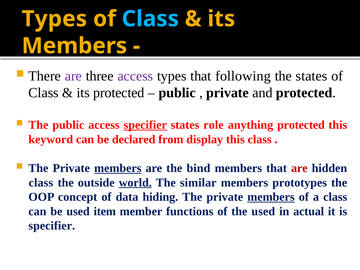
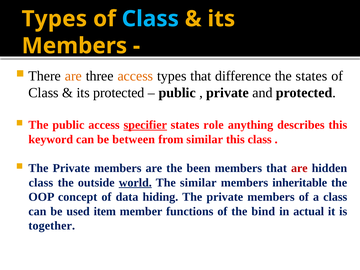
are colour: purple -> orange (73, 76)
access colour: purple -> orange (135, 76)
following: following -> difference (243, 76)
anything protected: protected -> describes (301, 125)
declared: declared -> between (134, 139)
from display: display -> similar (205, 139)
members underline: present -> none (118, 168)
bind: bind -> been (199, 168)
prototypes: prototypes -> inheritable (300, 183)
members underline: present -> none (271, 197)
the used: used -> bind (263, 211)
specifier: specifier -> together (52, 226)
